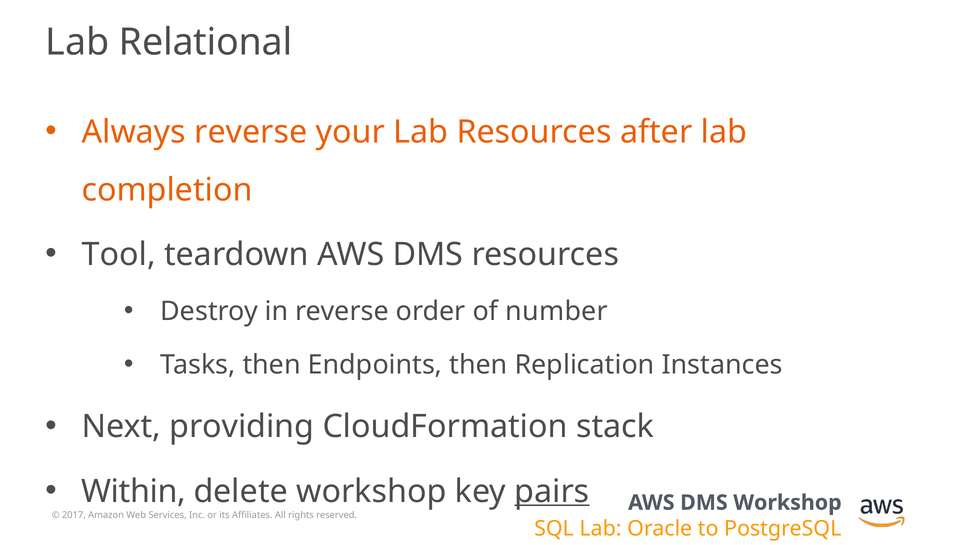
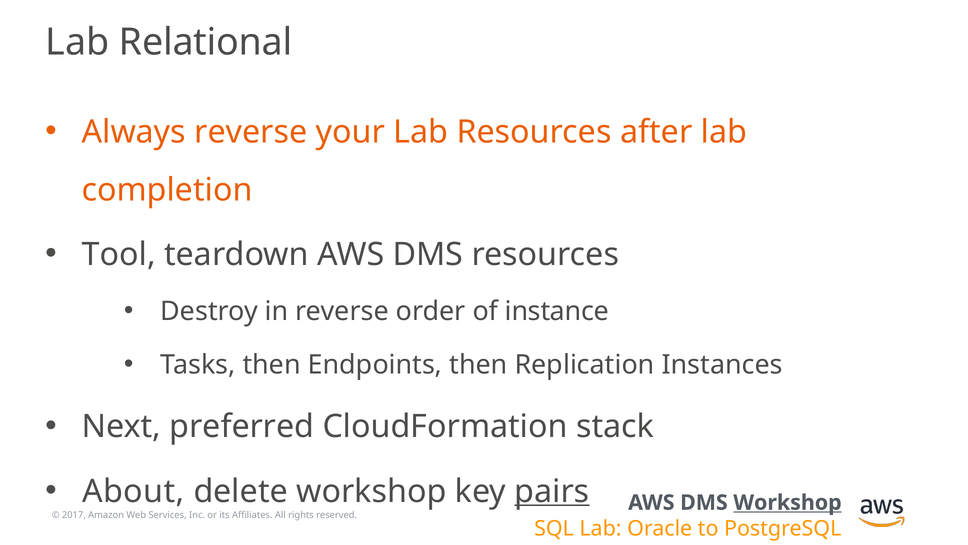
number: number -> instance (557, 311)
providing: providing -> preferred (242, 426)
Within: Within -> About (133, 491)
Workshop underline: none -> present (787, 502)
